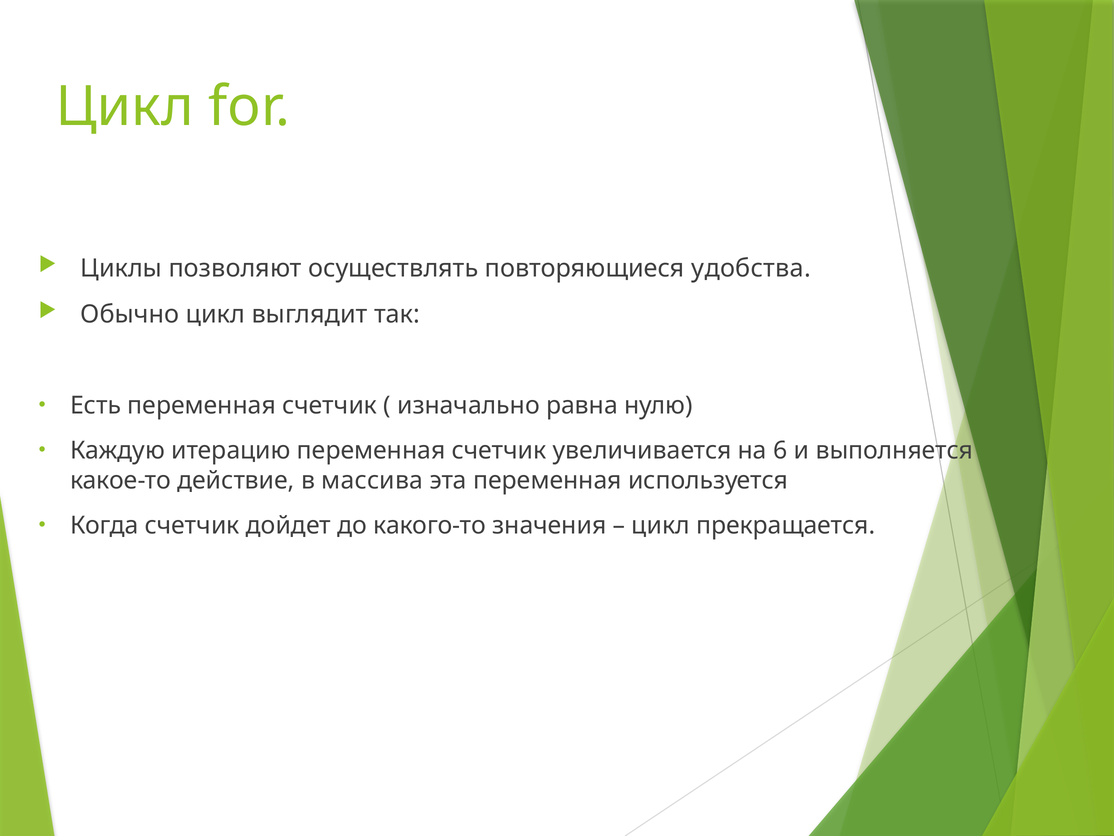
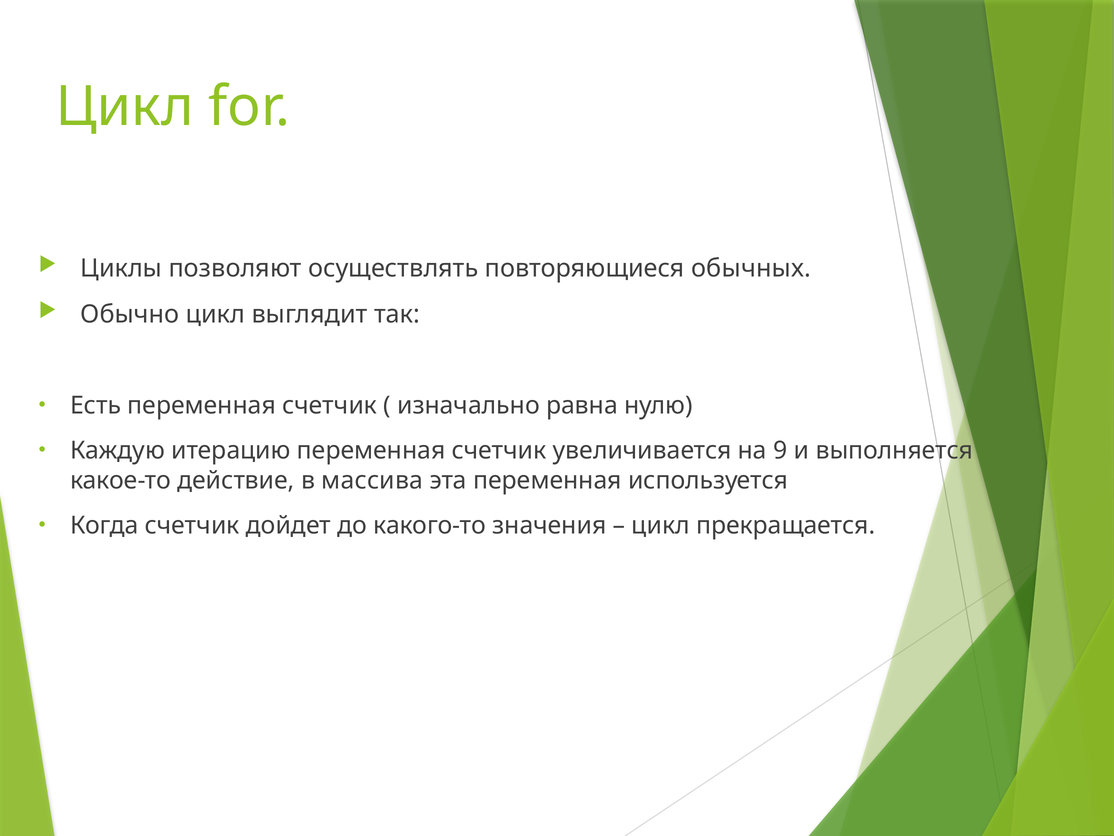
удобства: удобства -> обычных (751, 268)
6: 6 -> 9 (780, 450)
